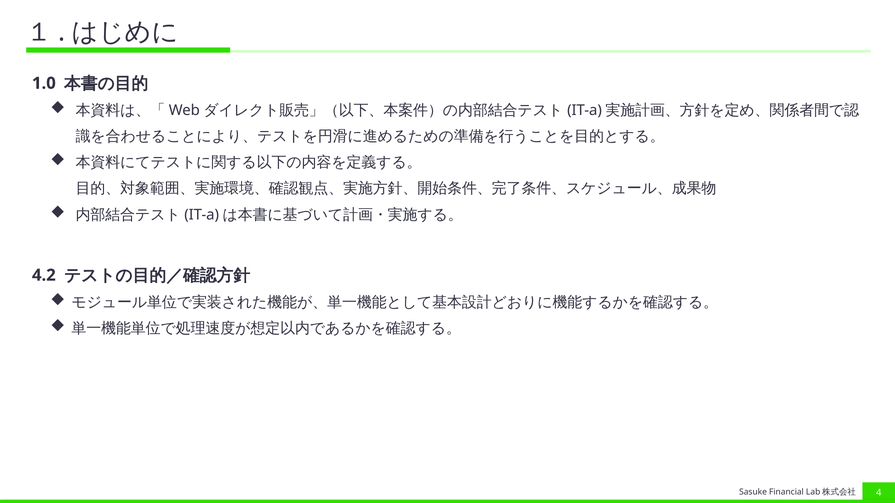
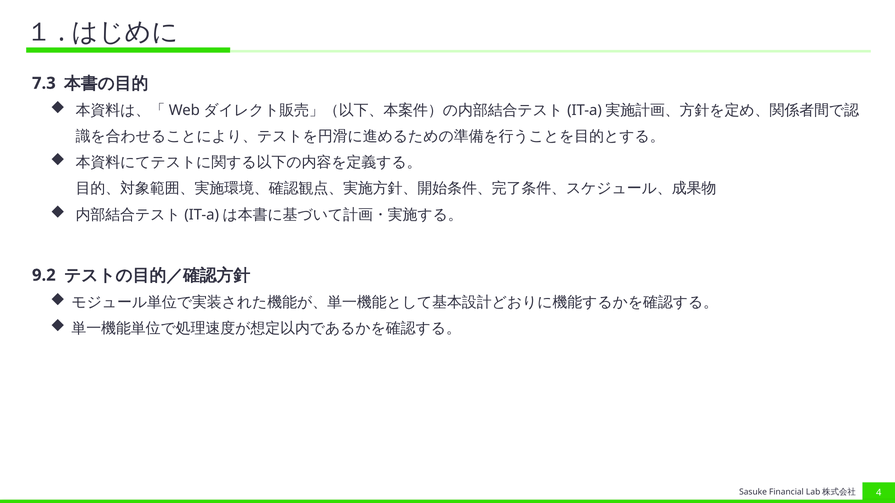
1.0: 1.0 -> 7.3 (44, 83)
4.2: 4.2 -> 9.2 (44, 275)
